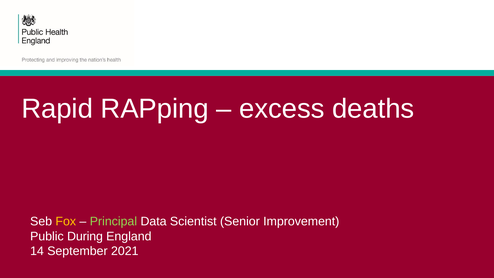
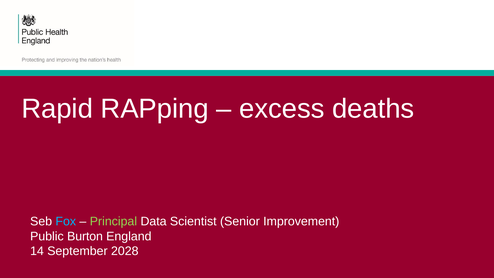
Fox colour: yellow -> light blue (66, 221)
During: During -> Burton (85, 236)
2021: 2021 -> 2028 (125, 251)
